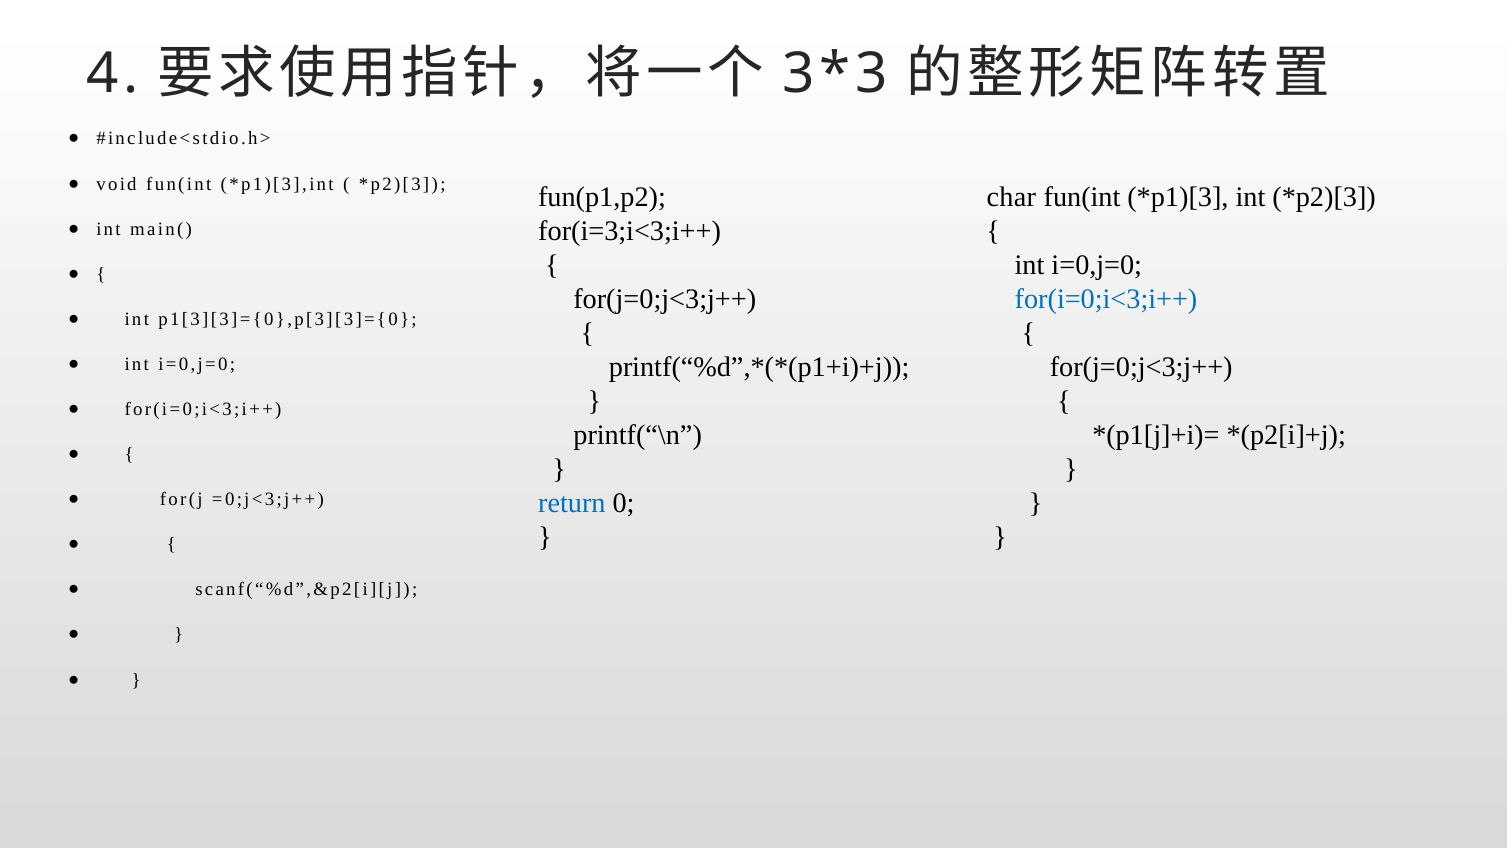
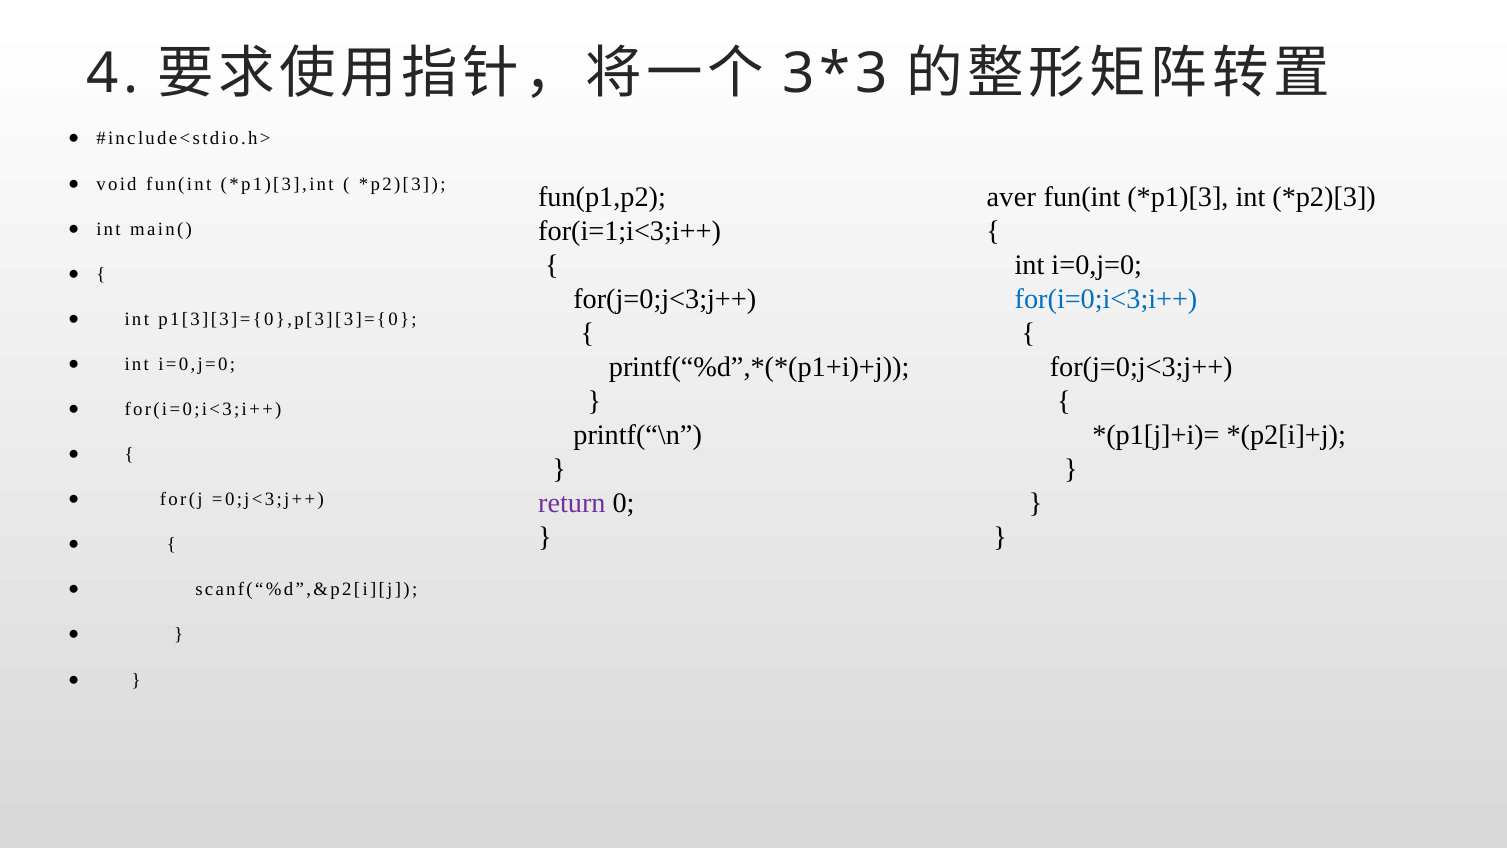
char: char -> aver (1011, 197)
for(i=3;i<3;i++: for(i=3;i<3;i++ -> for(i=1;i<3;i++ (630, 231)
return colour: blue -> purple (572, 503)
